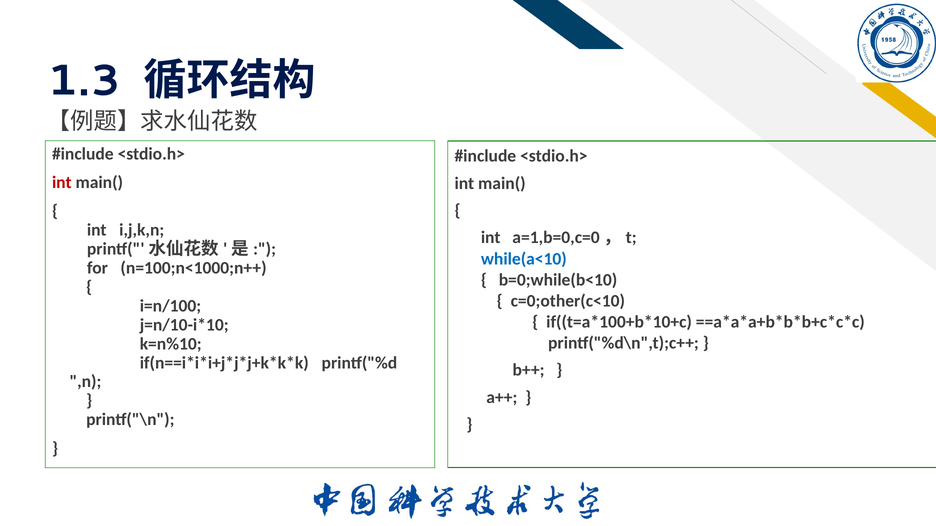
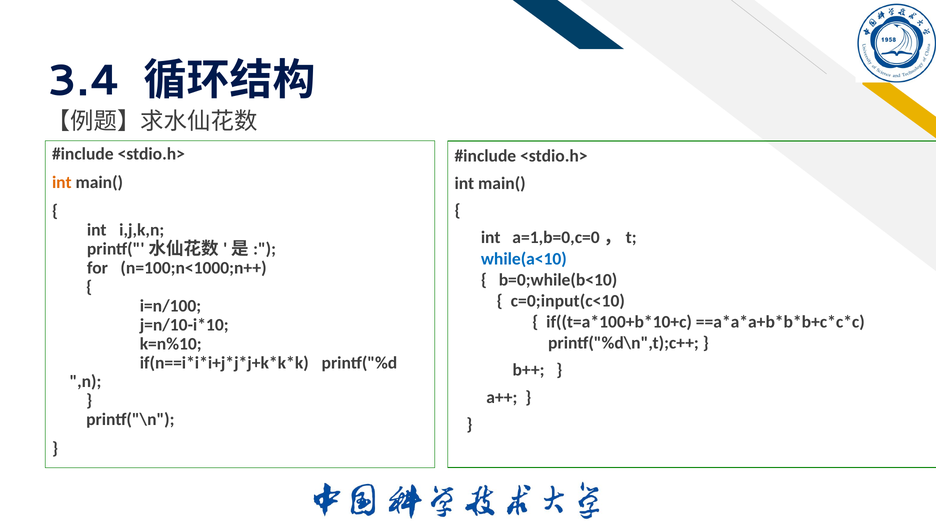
1.3: 1.3 -> 3.4 (84, 81)
int colour: red -> orange (62, 183)
c=0;other(c<10: c=0;other(c<10 -> c=0;input(c<10 (568, 301)
